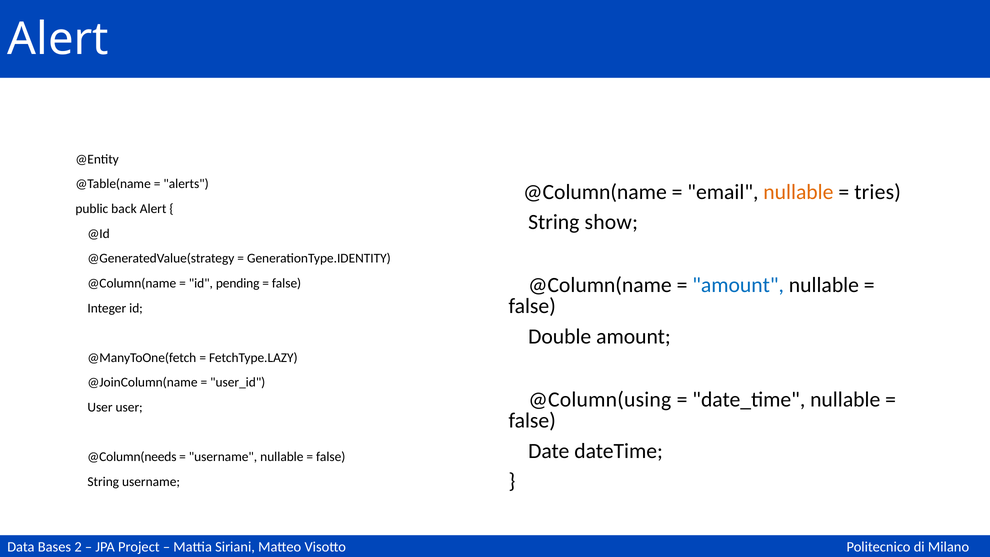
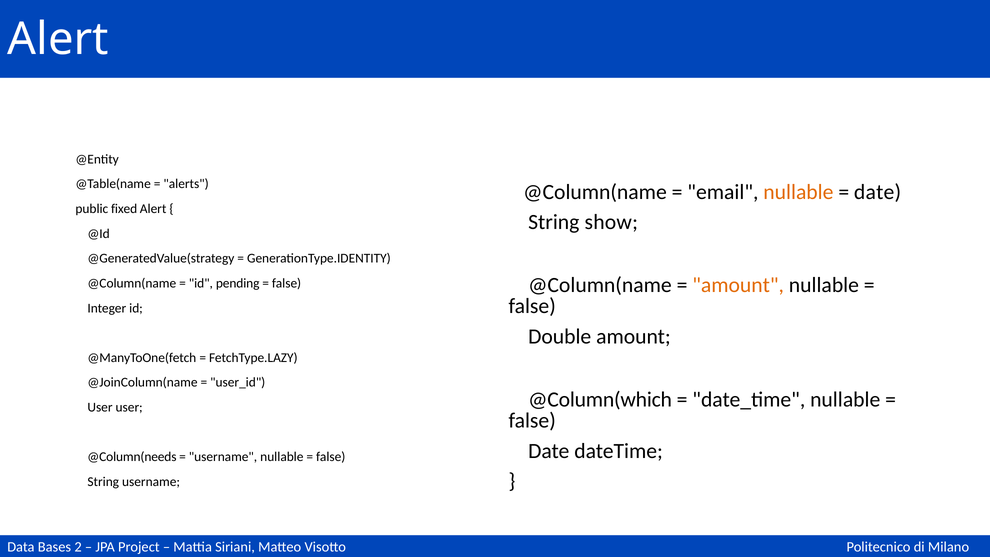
tries: tries -> date (878, 192)
back: back -> fixed (124, 209)
amount colour: blue -> orange (738, 285)
@Column(using: @Column(using -> @Column(which (600, 400)
